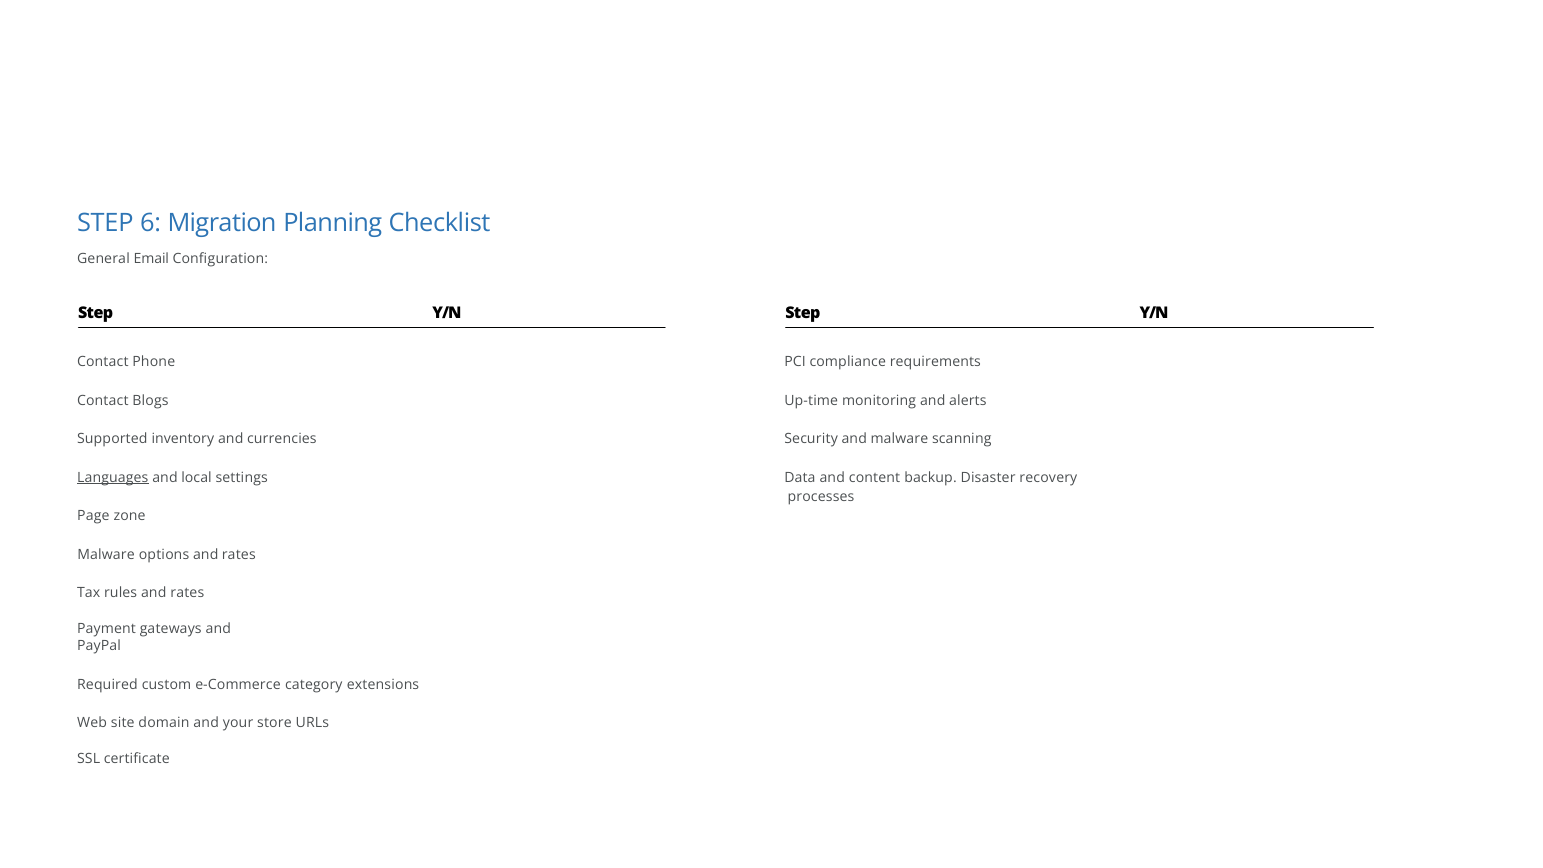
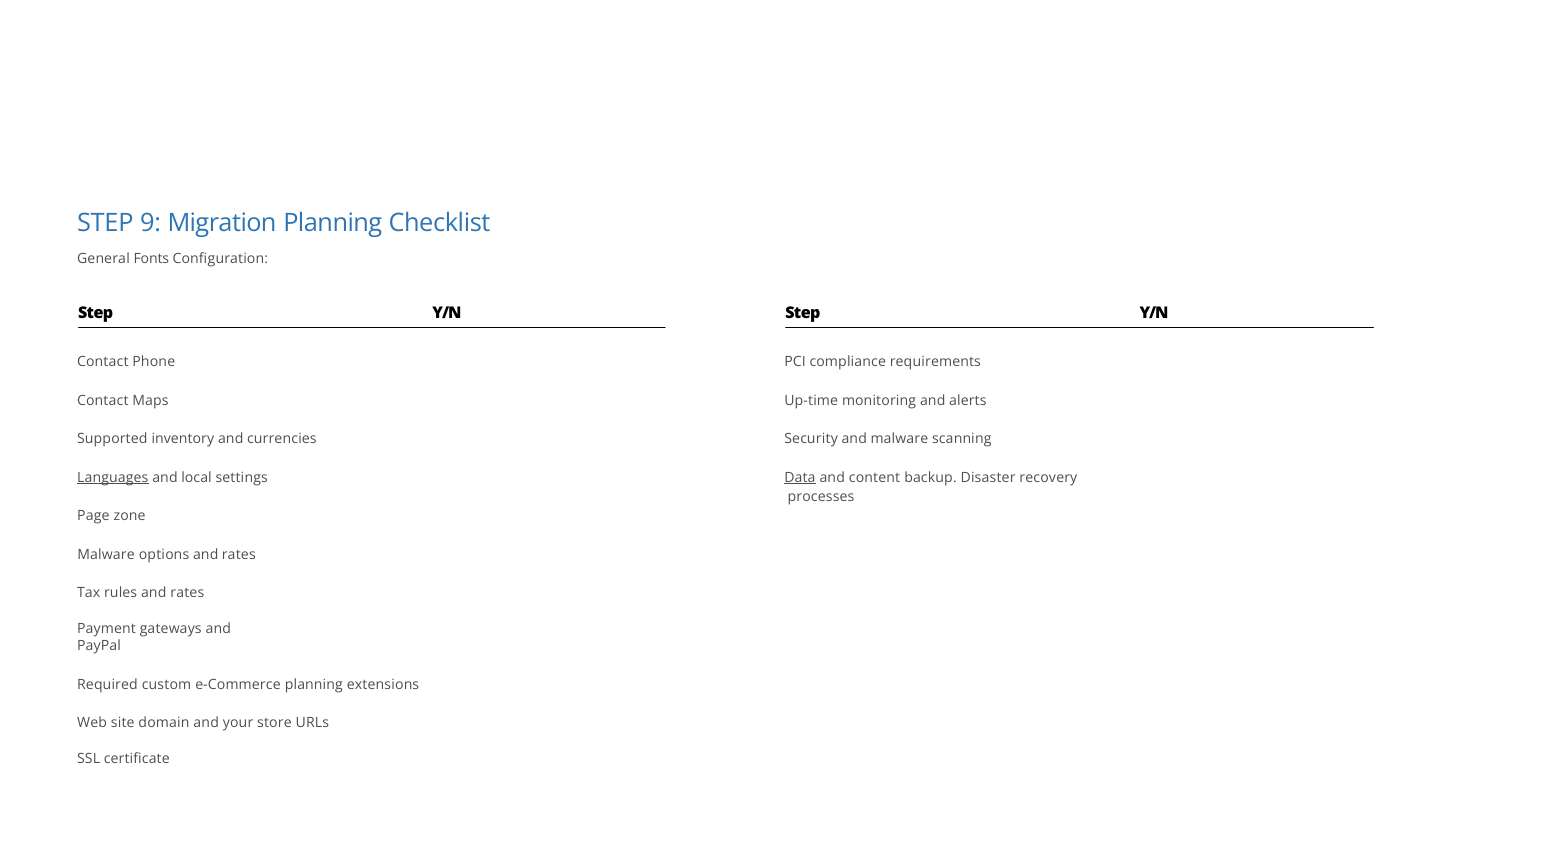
6: 6 -> 9 (151, 223)
Email: Email -> Fonts (151, 259)
Blogs: Blogs -> Maps (151, 400)
Data underline: none -> present (800, 477)
e-Commerce category: category -> planning (314, 684)
